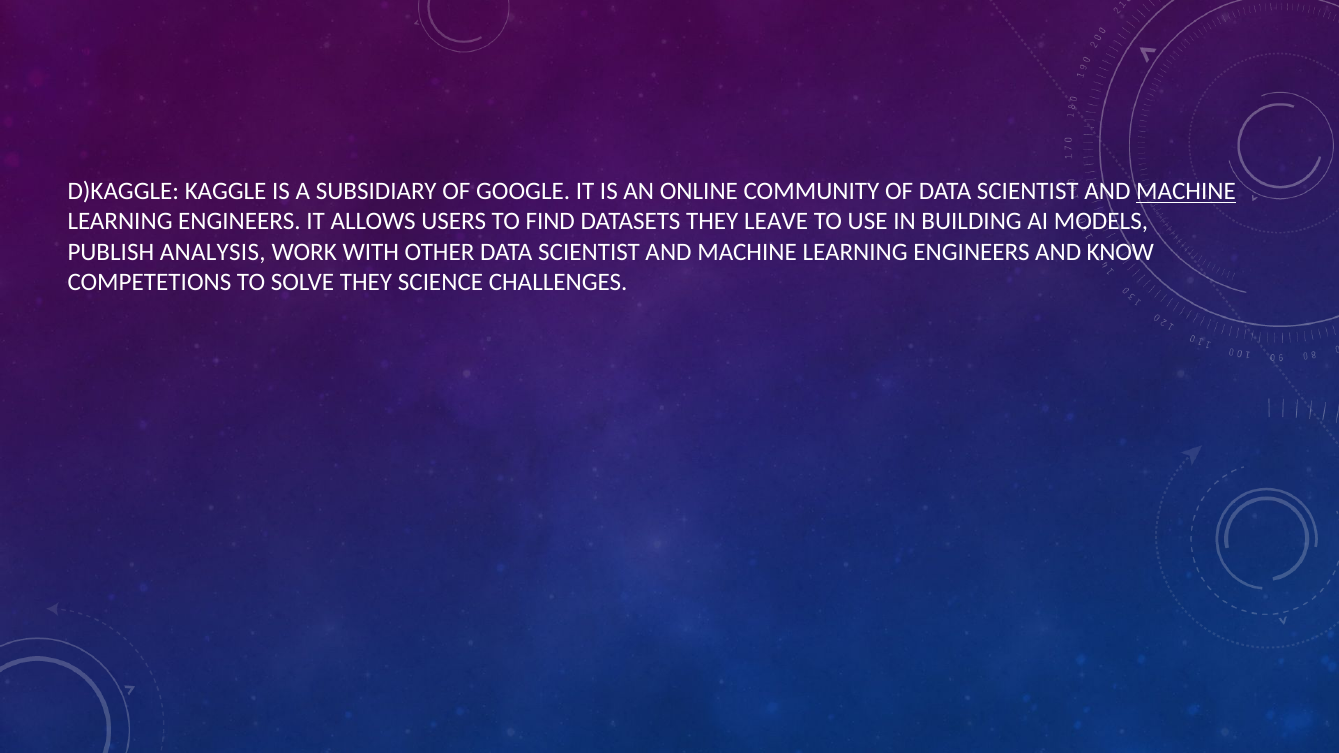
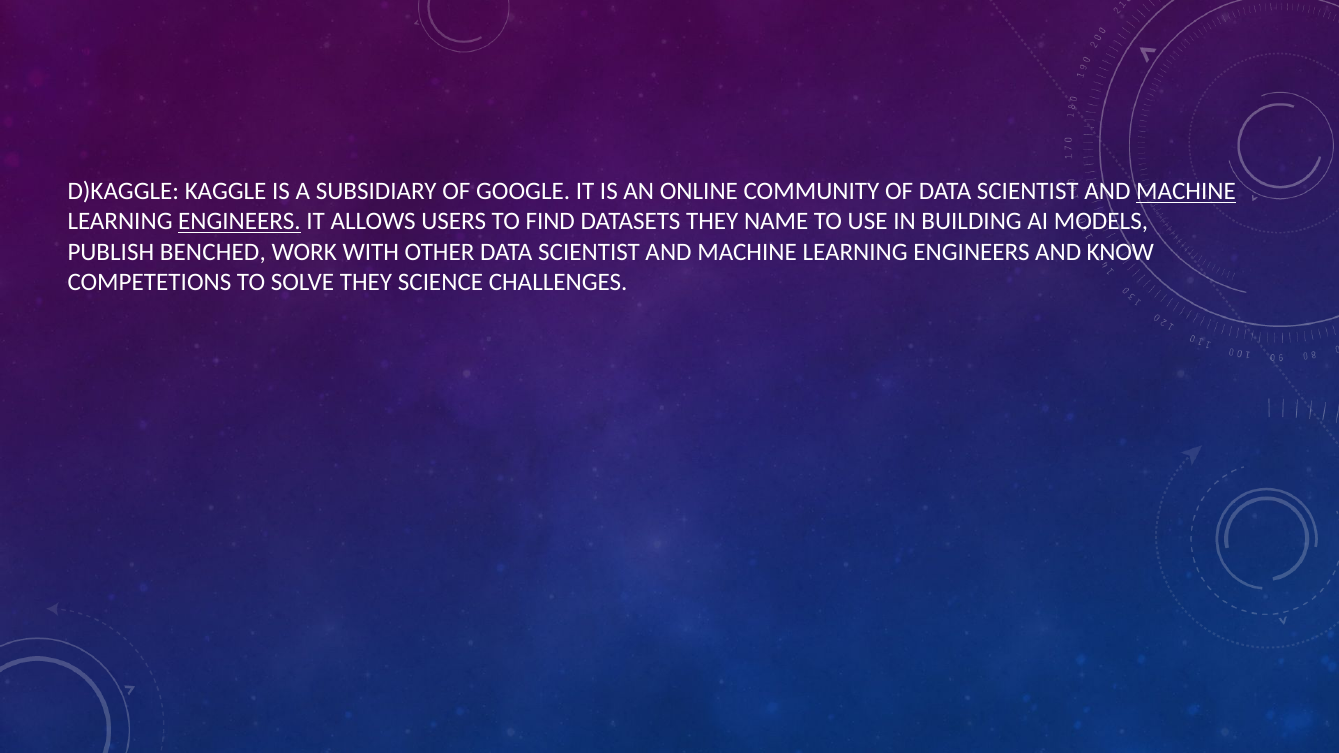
ENGINEERS underline: none -> present (239, 222)
LEAVE: LEAVE -> NAME (776, 222)
ANALYSIS: ANALYSIS -> BENCHED (213, 252)
